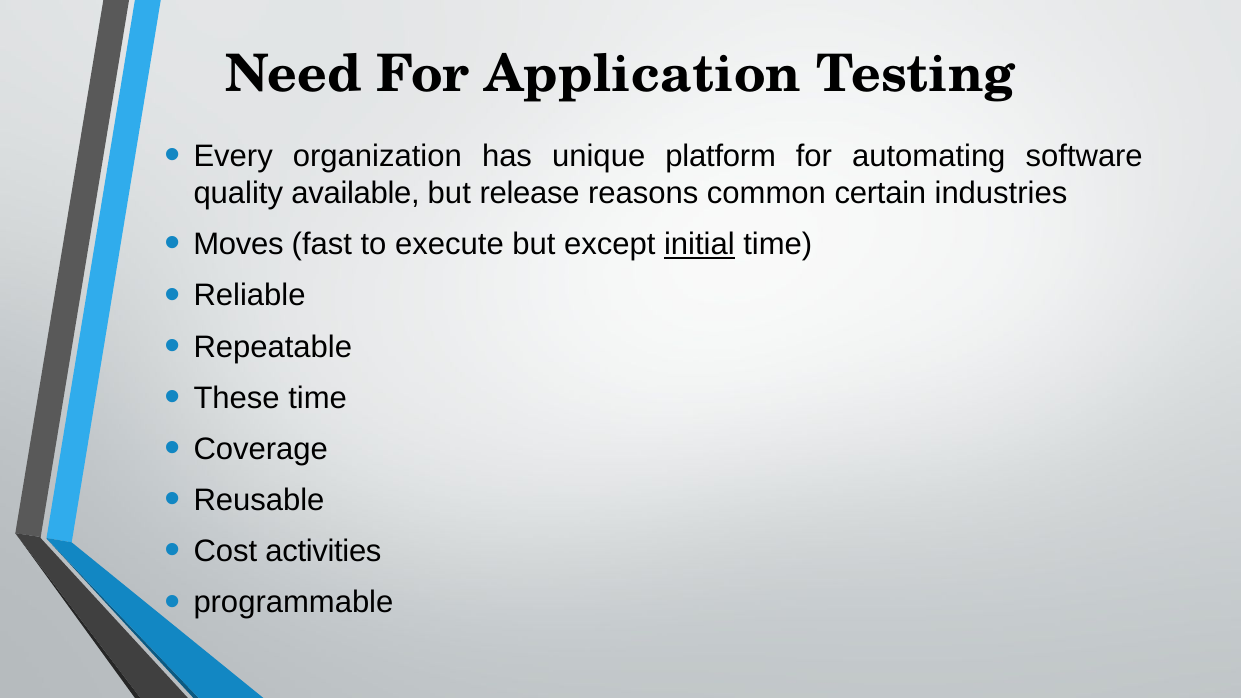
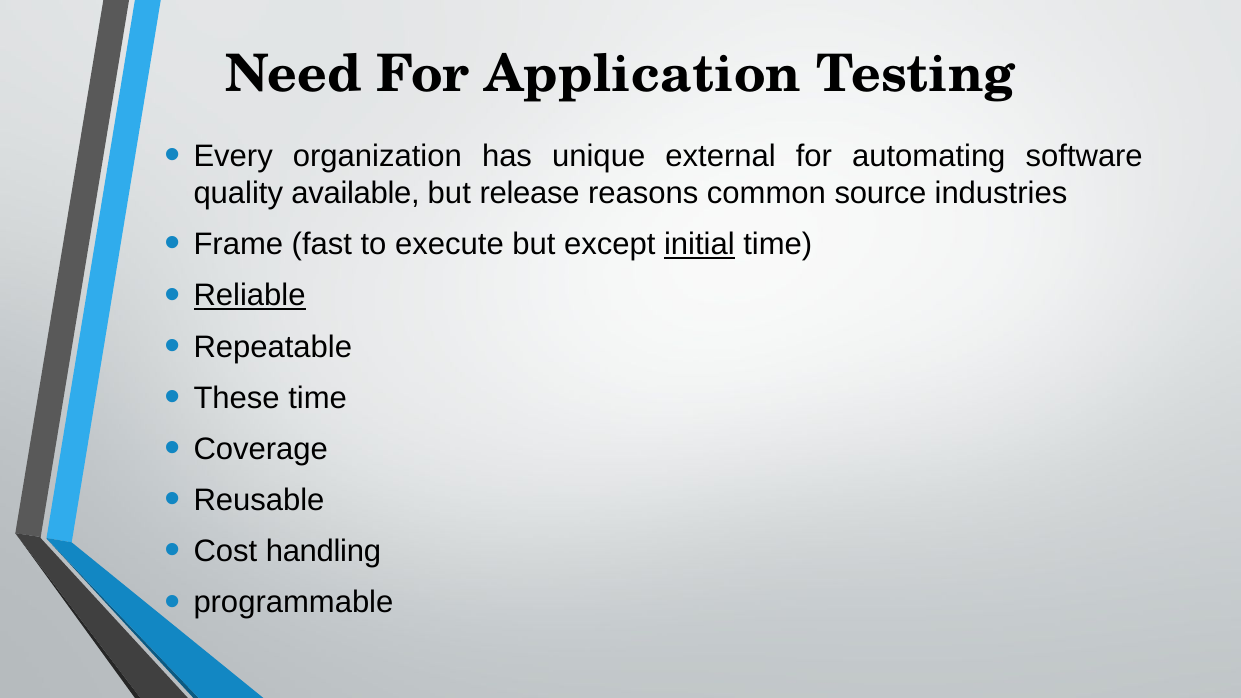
platform: platform -> external (721, 156)
certain: certain -> source (880, 193)
Moves: Moves -> Frame (238, 244)
Reliable underline: none -> present (250, 296)
activities: activities -> handling (323, 552)
